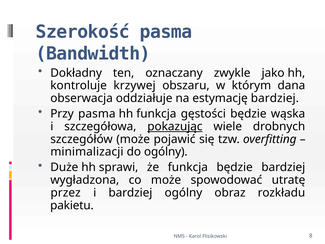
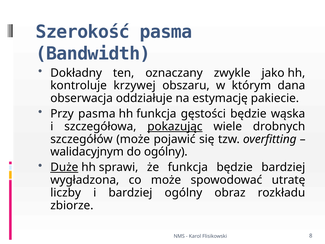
estymację bardziej: bardziej -> pakiecie (275, 98)
minimalizacji: minimalizacji -> walidacyjnym (87, 152)
Duże underline: none -> present (64, 167)
przez: przez -> liczby (66, 193)
pakietu: pakietu -> zbiorze (72, 205)
